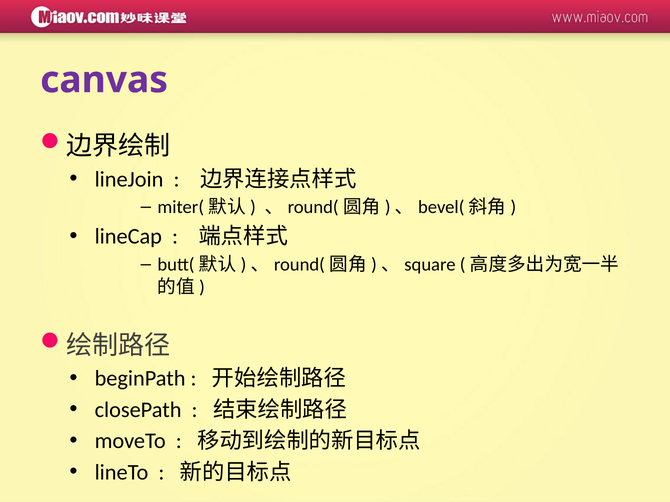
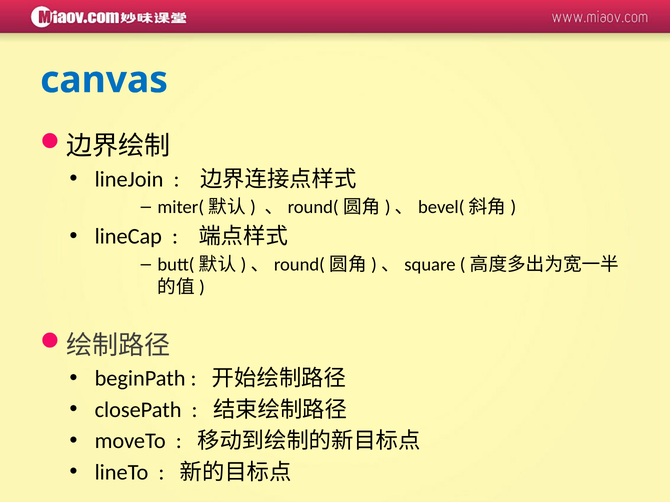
canvas colour: purple -> blue (104, 80)
